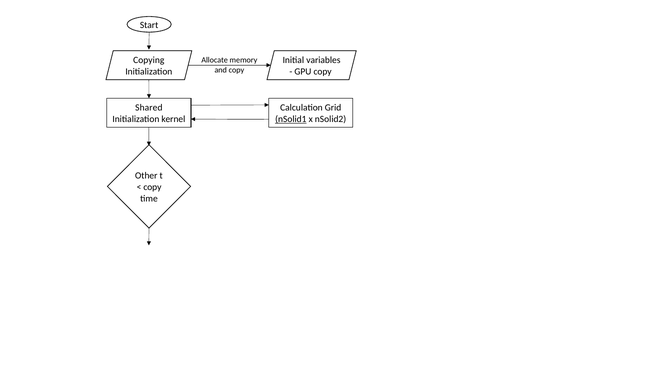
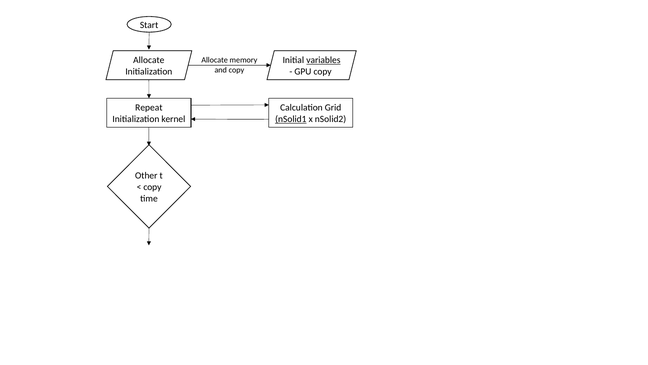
Copying: Copying -> Allocate (149, 60)
variables underline: none -> present (323, 60)
Shared: Shared -> Repeat (149, 108)
